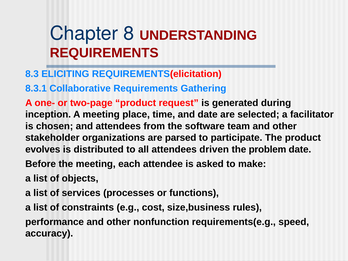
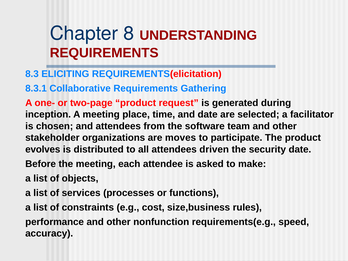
parsed: parsed -> moves (181, 138)
problem: problem -> security (267, 149)
